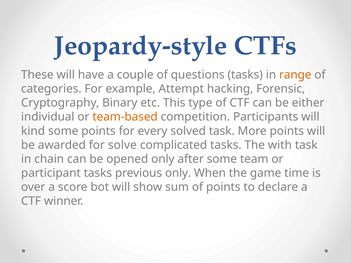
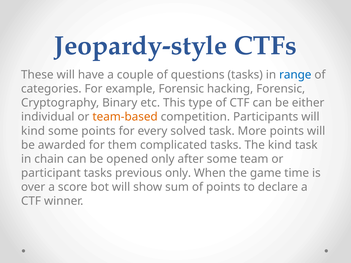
range colour: orange -> blue (295, 75)
example Attempt: Attempt -> Forensic (181, 89)
solve: solve -> them (122, 145)
The with: with -> kind (280, 145)
